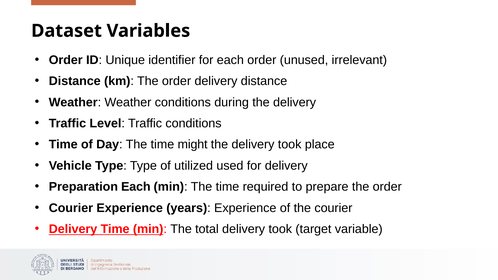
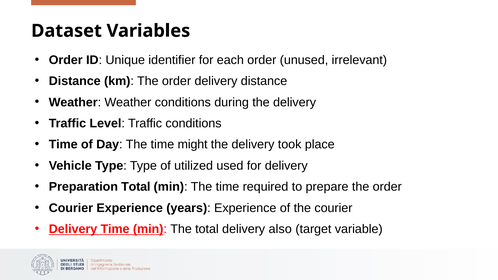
Preparation Each: Each -> Total (136, 187)
total delivery took: took -> also (280, 229)
